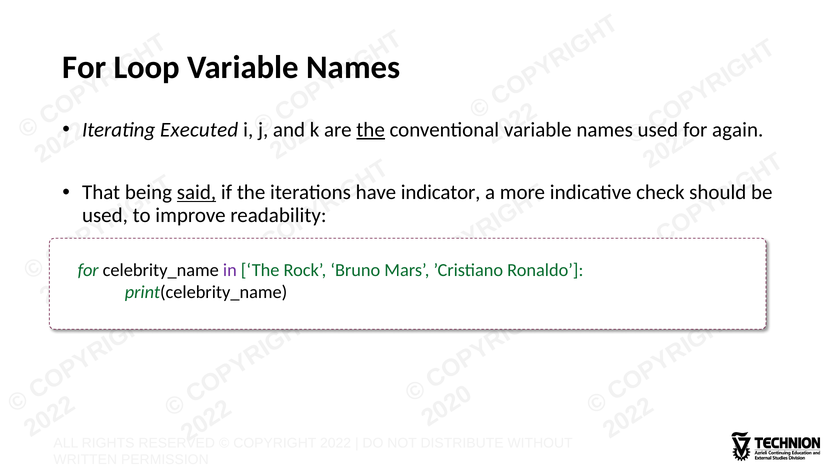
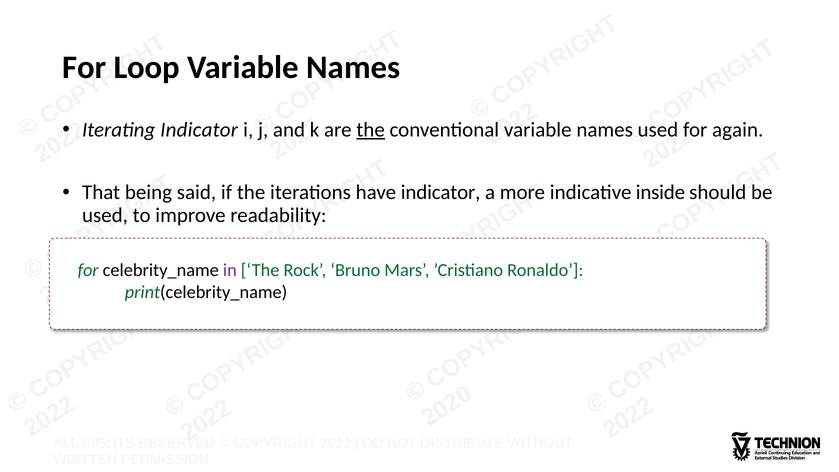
Iterating Executed: Executed -> Indicator (199, 130)
said underline: present -> none (197, 193)
check: check -> inside (660, 193)
